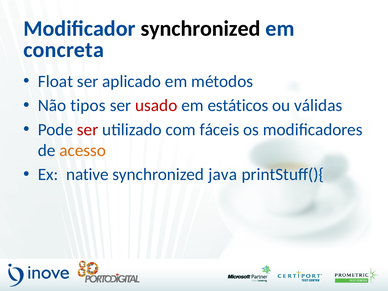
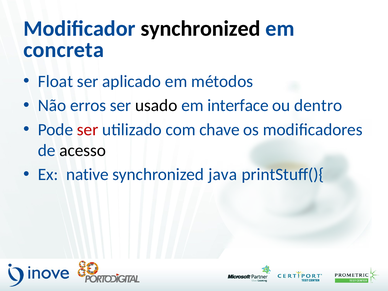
tipos: tipos -> erros (88, 106)
usado colour: red -> black (156, 106)
estáticos: estáticos -> interface (238, 106)
válidas: válidas -> dentro (318, 106)
fáceis: fáceis -> chave (219, 130)
acesso colour: orange -> black (83, 150)
